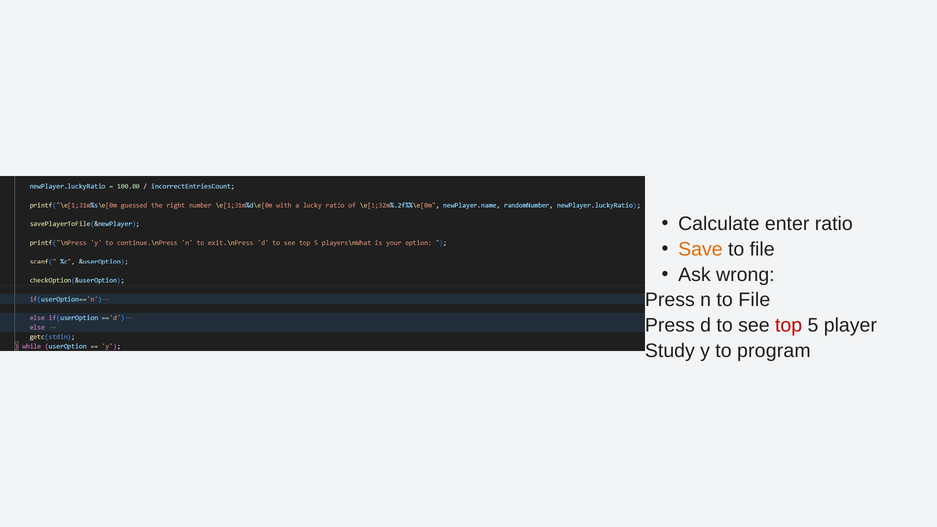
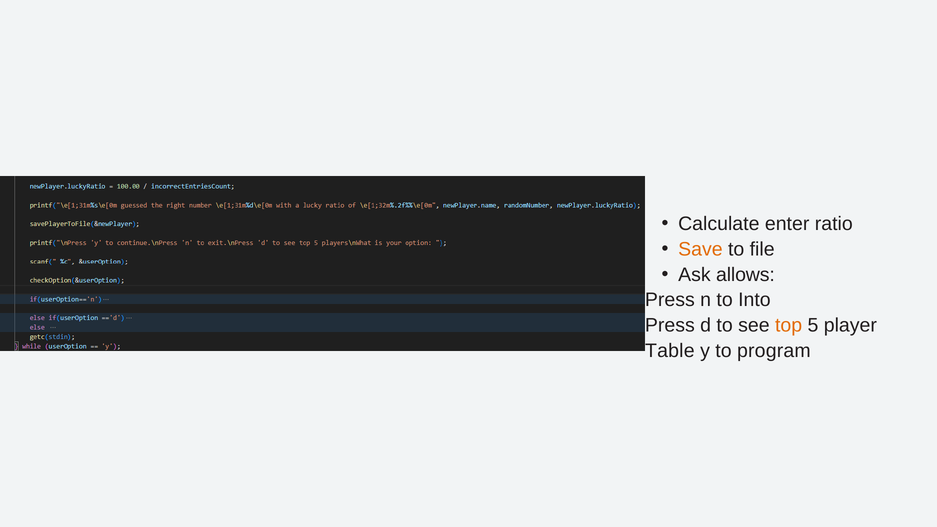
wrong: wrong -> allows (745, 275)
n to File: File -> Into (754, 300)
top colour: red -> orange (789, 325)
Study: Study -> Table (670, 351)
